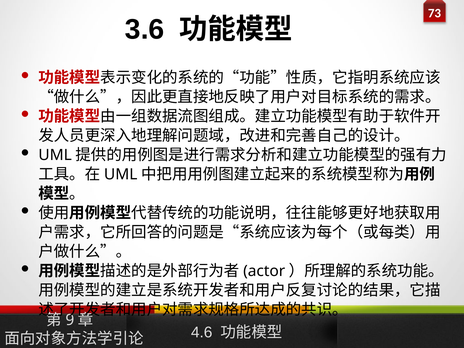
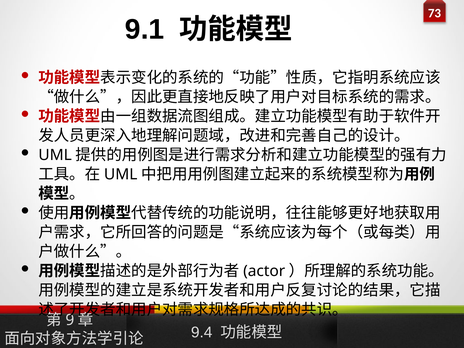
3.6: 3.6 -> 9.1 (145, 30)
4.6: 4.6 -> 9.4 (202, 332)
